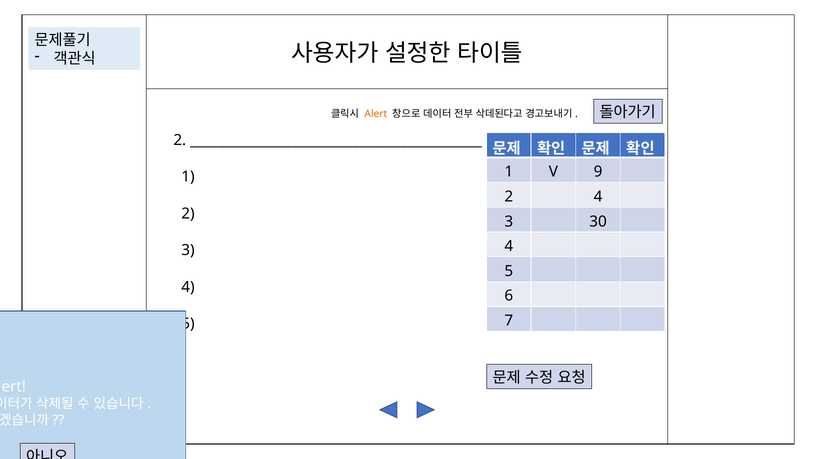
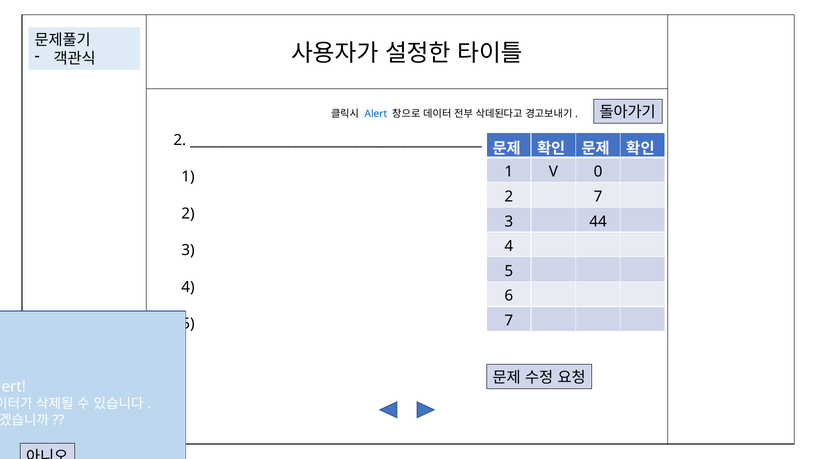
Alert colour: orange -> blue (376, 114)
9: 9 -> 0 (598, 172)
2 4: 4 -> 7 (598, 197)
30: 30 -> 44 (598, 221)
